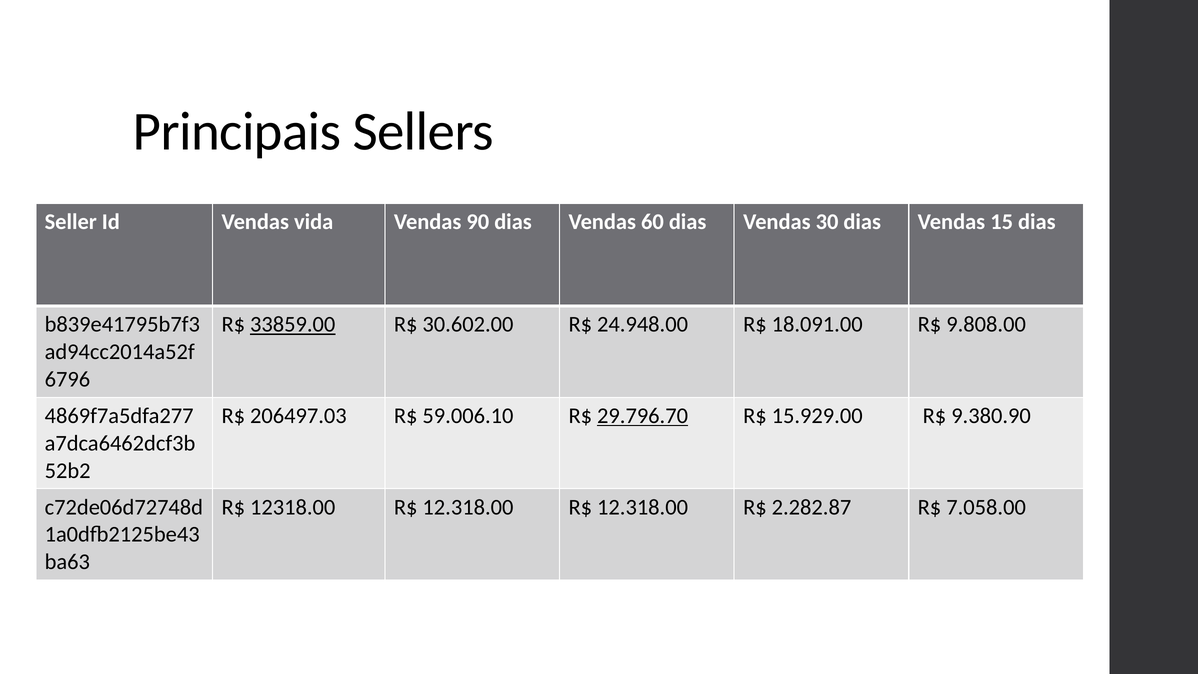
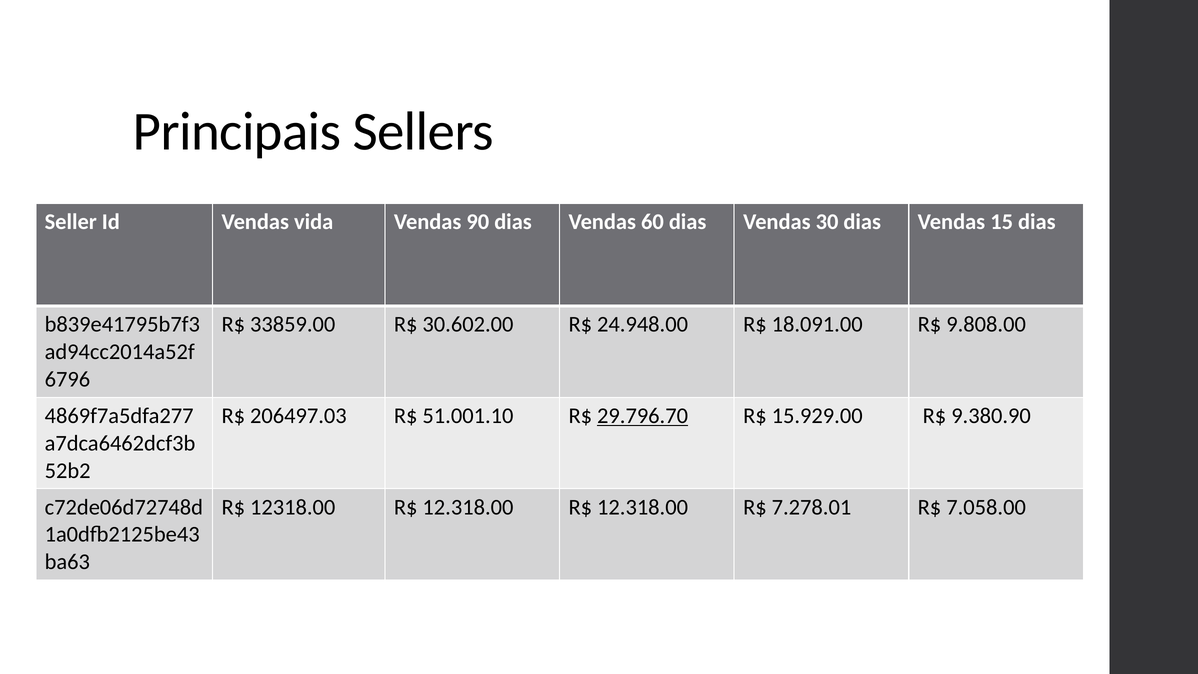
33859.00 underline: present -> none (293, 324)
59.006.10: 59.006.10 -> 51.001.10 (468, 416)
2.282.87: 2.282.87 -> 7.278.01 (811, 507)
